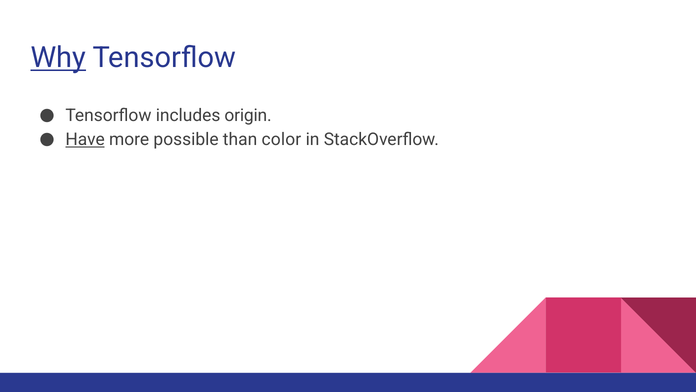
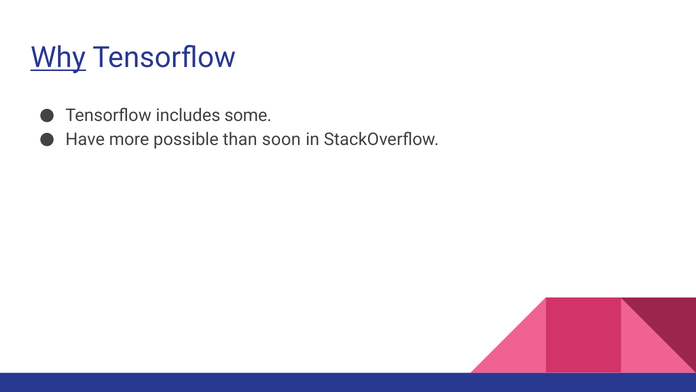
origin: origin -> some (248, 115)
Have underline: present -> none (85, 139)
color: color -> soon (281, 139)
